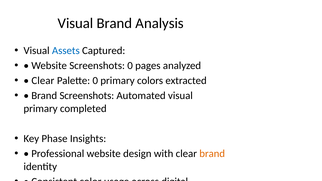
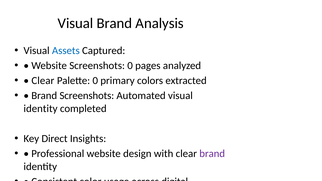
primary: primary -> identity (41, 109)
Phase: Phase -> Direct (55, 139)
brand colour: orange -> purple (212, 154)
